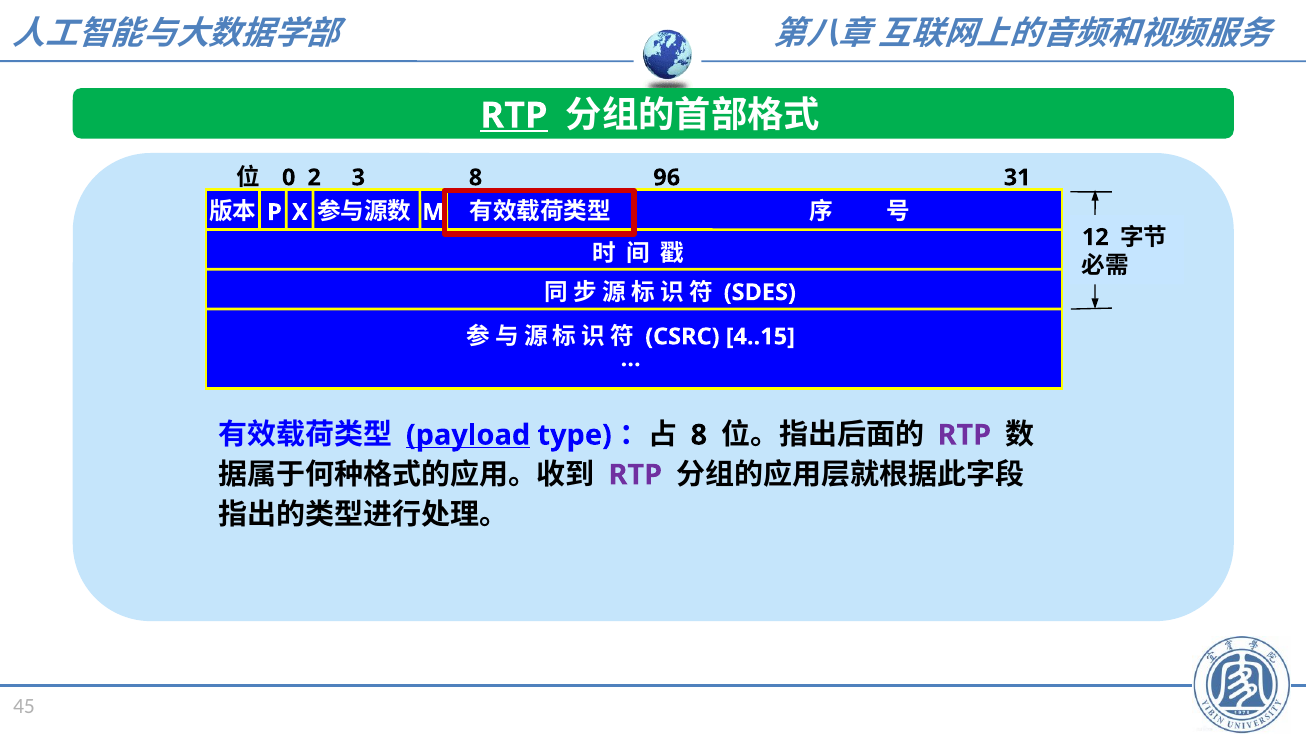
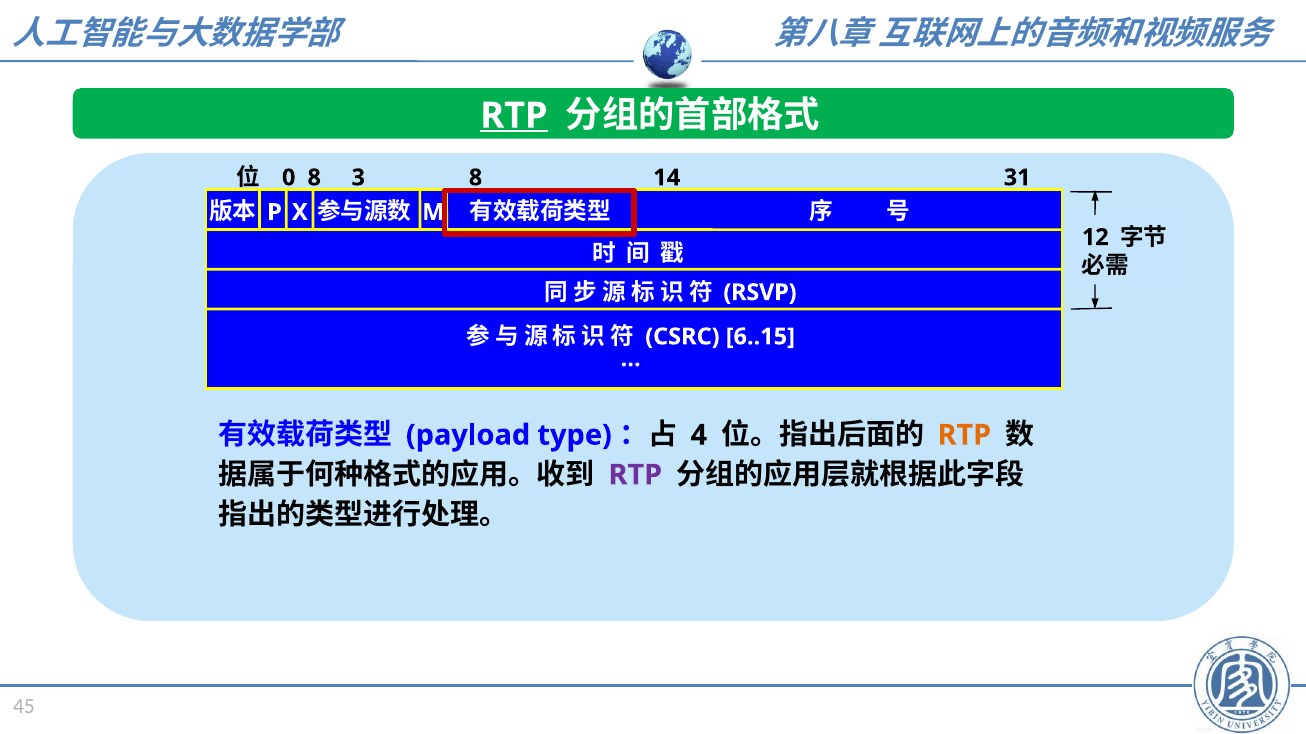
0 2: 2 -> 8 (314, 178)
96: 96 -> 14 (667, 178)
SDES: SDES -> RSVP (760, 293)
4..15: 4..15 -> 6..15 (760, 337)
payload underline: present -> none (468, 435)
8: 8 -> 4 (699, 435)
RTP colour: purple -> orange (964, 435)
